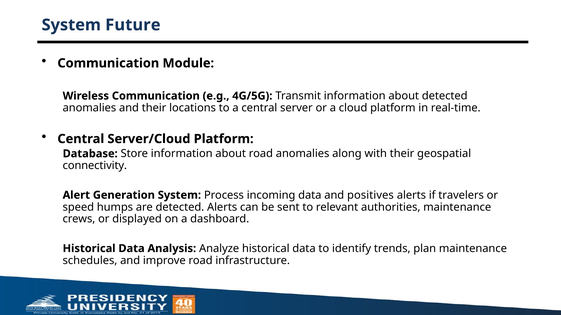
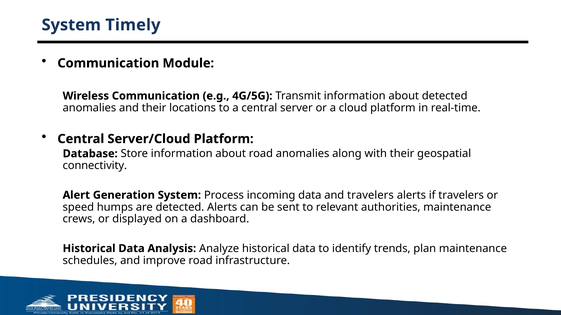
Future: Future -> Timely (133, 25)
and positives: positives -> travelers (370, 195)
